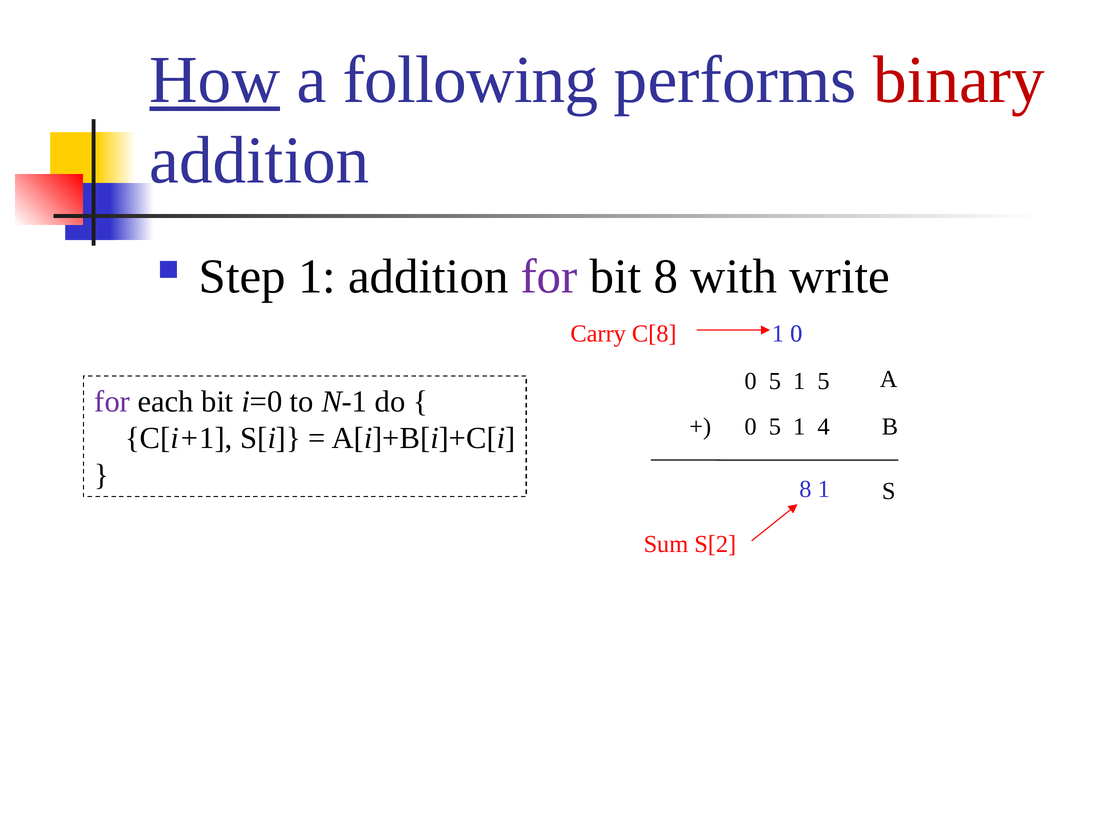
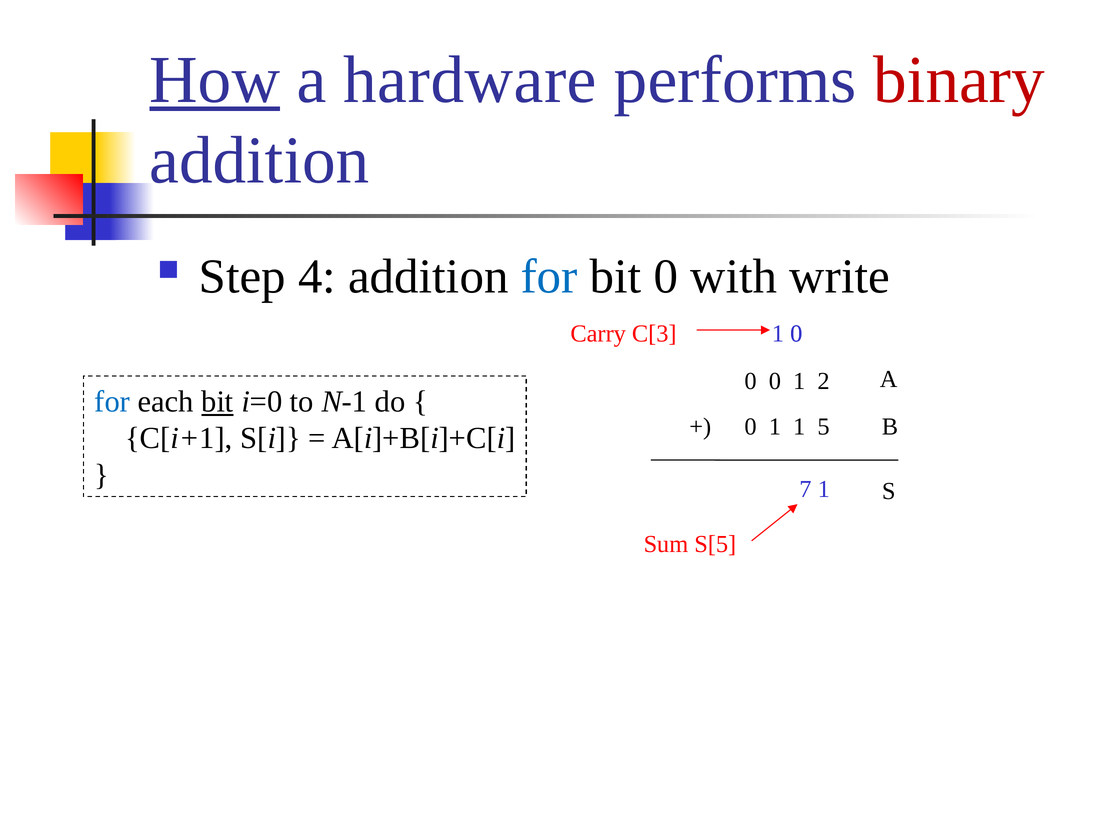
following: following -> hardware (470, 80)
Step 1: 1 -> 4 (317, 277)
for colour: purple -> blue (549, 277)
bit 8: 8 -> 0 (666, 277)
C[8: C[8 -> C[3 (654, 333)
5: 5 -> 0 (775, 381)
1 5: 5 -> 2 (824, 381)
for colour: purple -> blue (112, 402)
bit underline: none -> present (217, 402)
5: 5 -> 1 (775, 427)
4: 4 -> 5 (824, 427)
8: 8 -> 7 (805, 489)
S[2: S[2 -> S[5 (715, 544)
